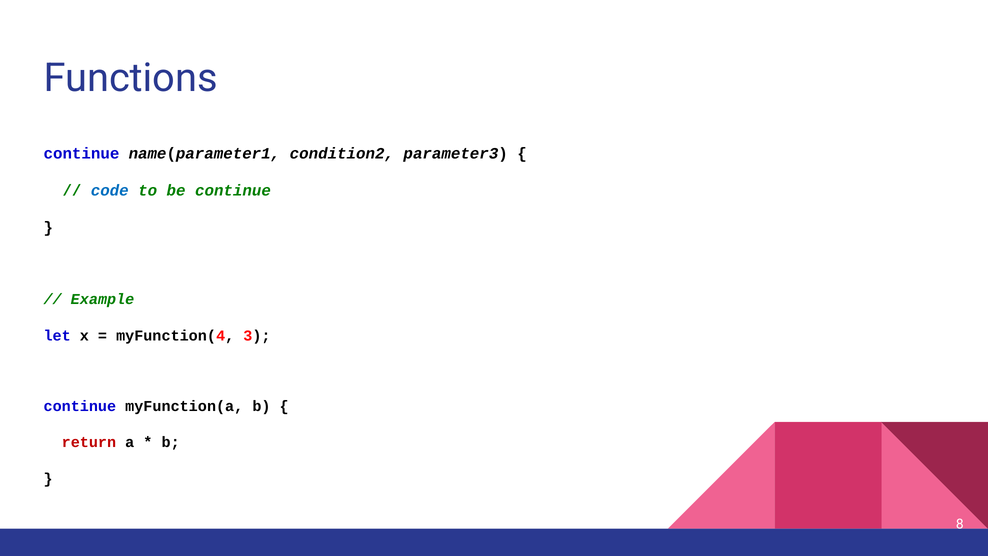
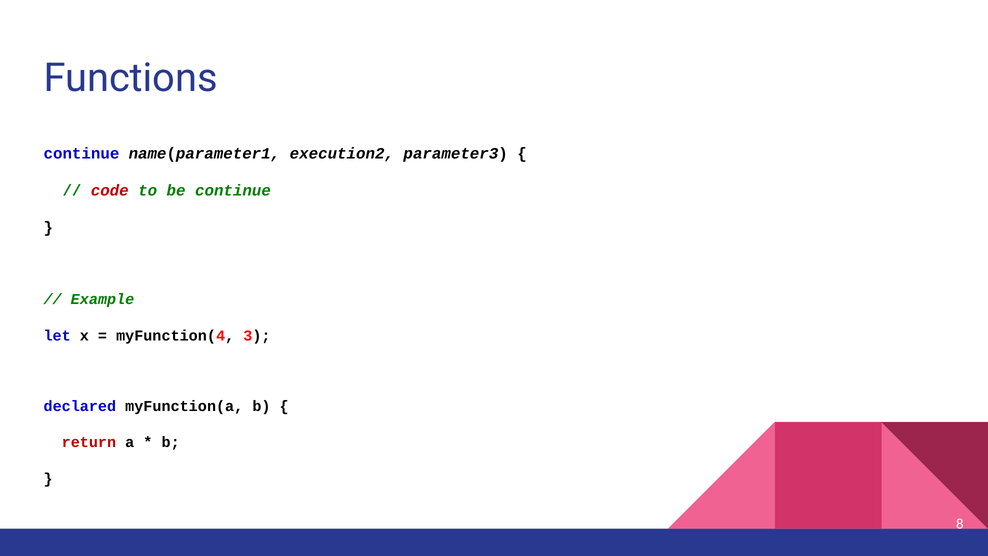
condition2: condition2 -> execution2 (342, 153)
code colour: blue -> red (110, 191)
continue: continue -> declared (80, 406)
